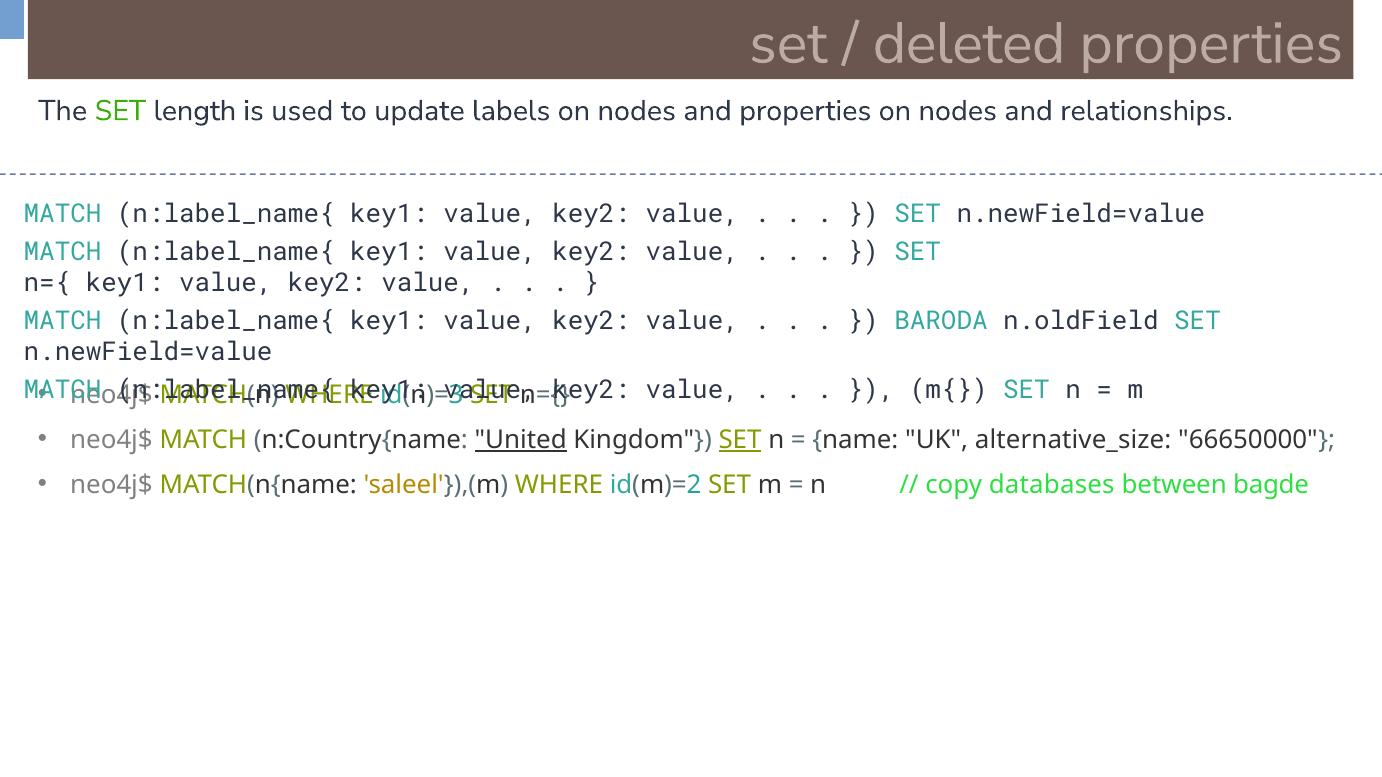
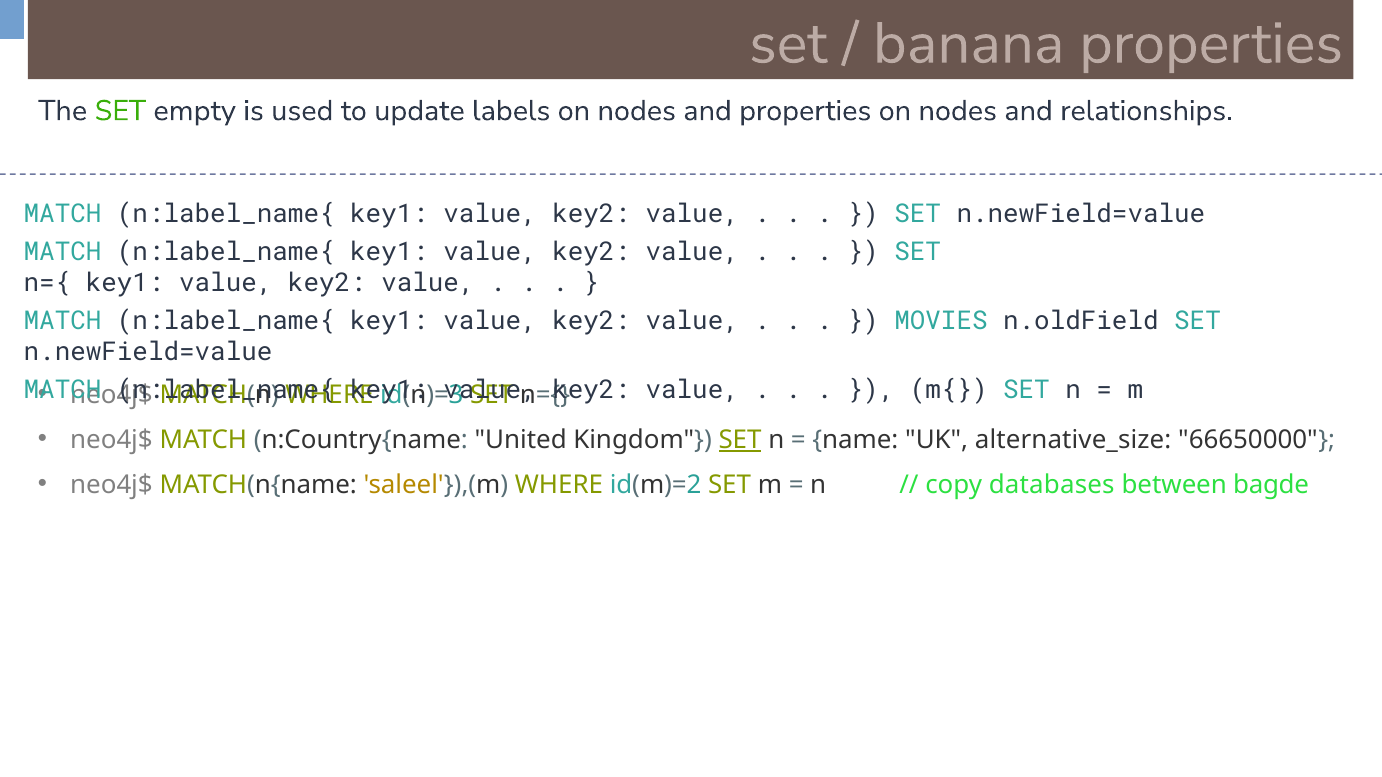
deleted: deleted -> banana (969, 44)
length: length -> empty (195, 111)
BARODA: BARODA -> MOVIES (941, 321)
United underline: present -> none (521, 440)
